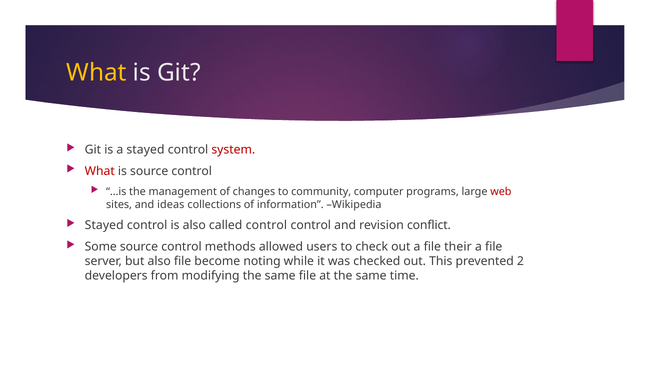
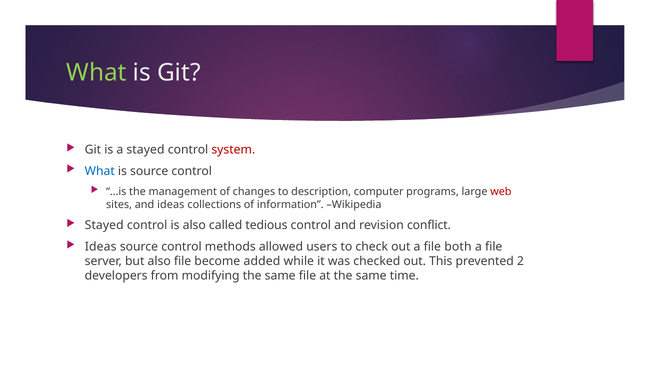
What colour: yellow -> light green (97, 72)
What colour: red -> blue (100, 171)
community: community -> description (321, 191)
called control: control -> tedious (266, 225)
Some: Some -> Ideas (101, 246)
their: their -> both (458, 246)
noting: noting -> added (262, 261)
